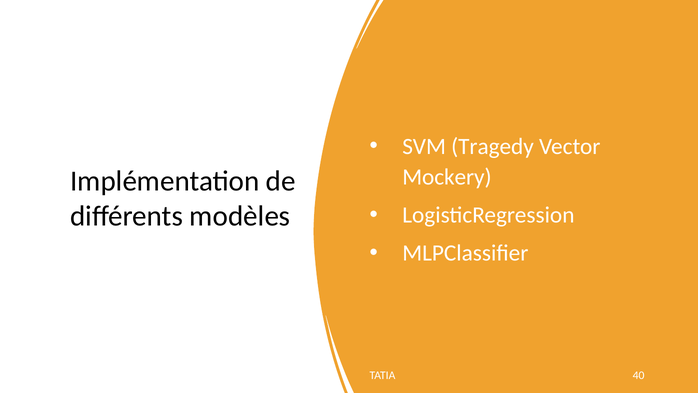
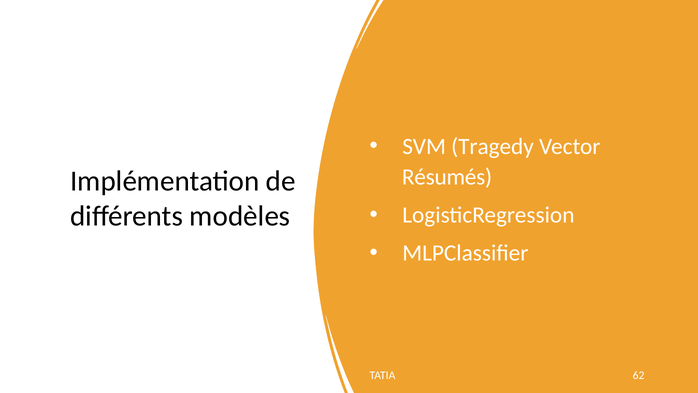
Mockery: Mockery -> Résumés (447, 177)
40: 40 -> 62 (639, 375)
